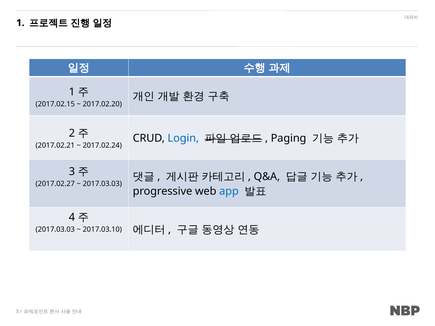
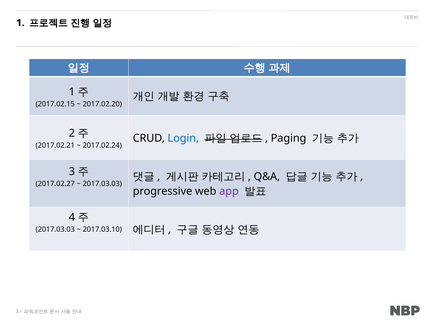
app colour: blue -> purple (229, 191)
